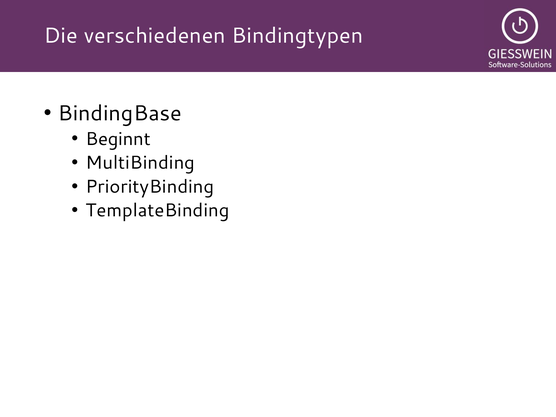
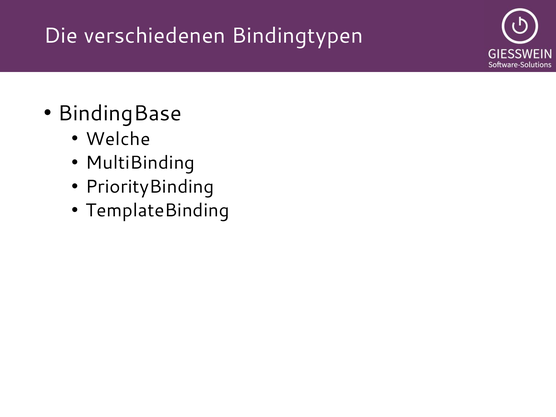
Beginnt: Beginnt -> Welche (118, 139)
